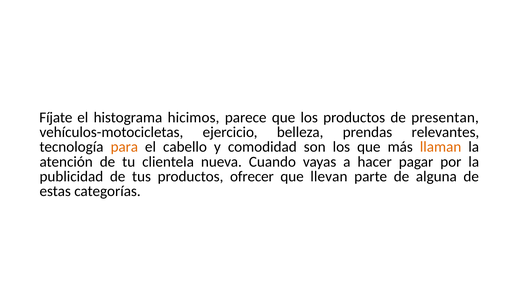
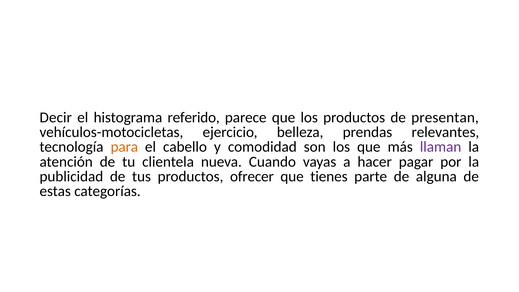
Fíjate: Fíjate -> Decir (56, 118)
hicimos: hicimos -> referido (194, 118)
llaman colour: orange -> purple (441, 147)
llevan: llevan -> tienes (329, 176)
